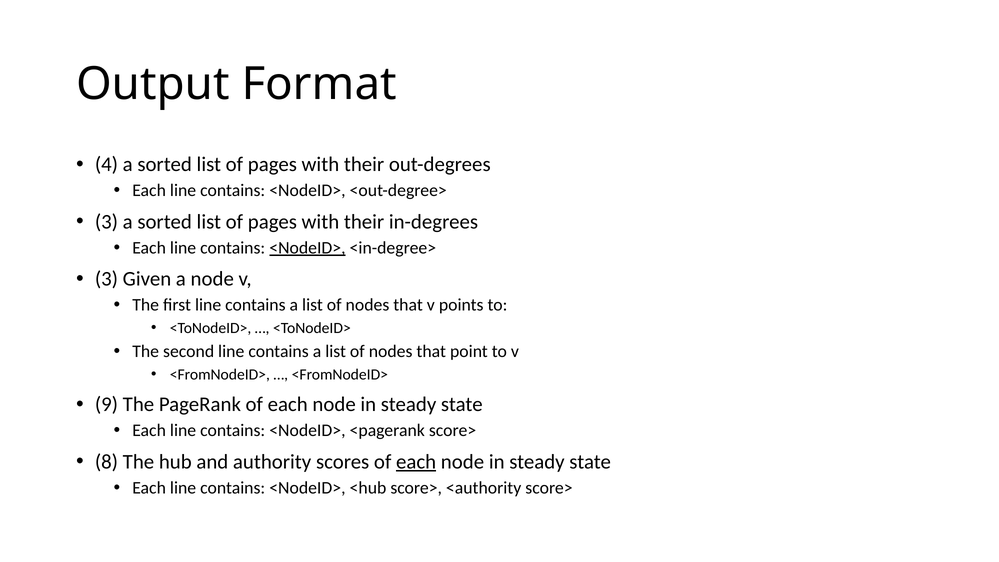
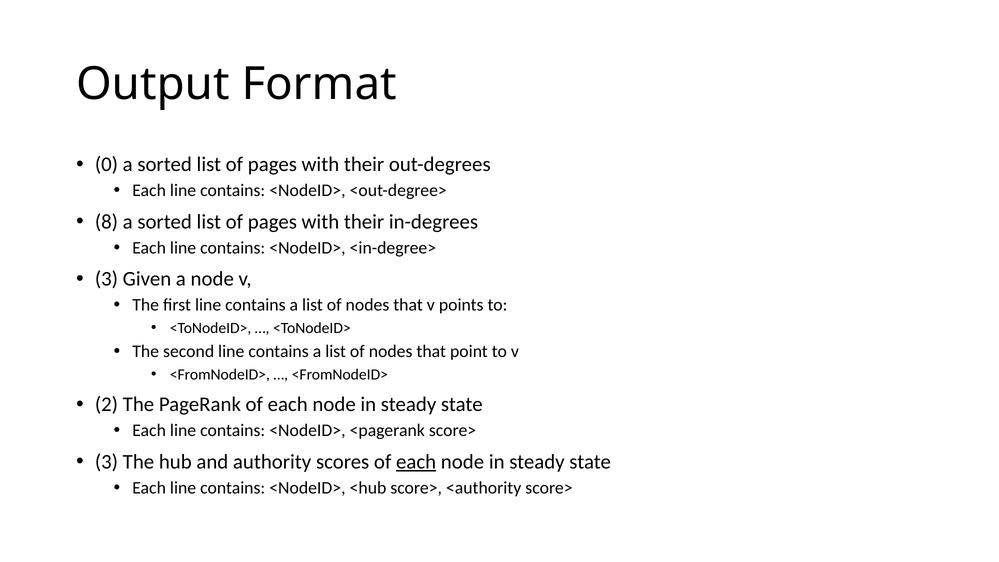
4: 4 -> 0 (106, 164)
3: 3 -> 8 (106, 222)
<NodeID> underline: present -> none (307, 248)
9: 9 -> 2 (106, 404)
8: 8 -> 3 (106, 462)
